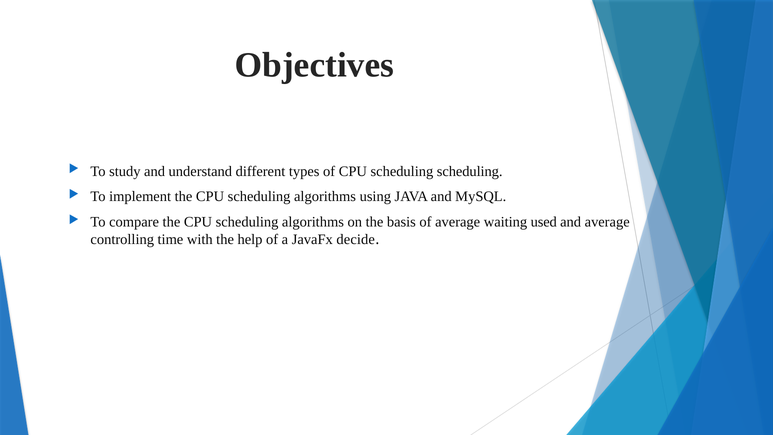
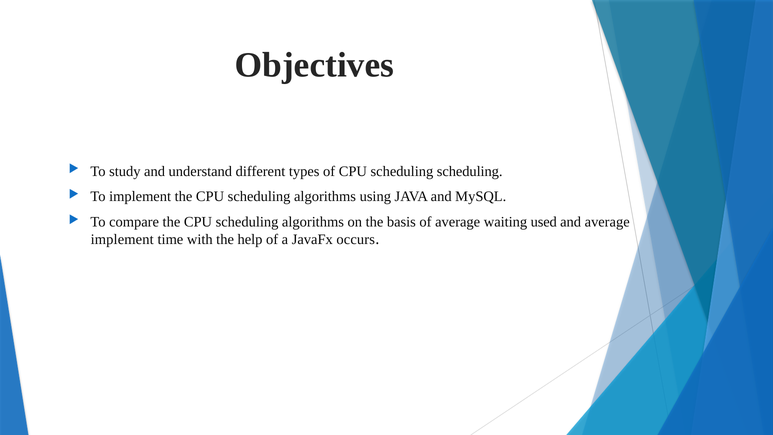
controlling: controlling -> implement (122, 239)
decide: decide -> occurs (356, 239)
